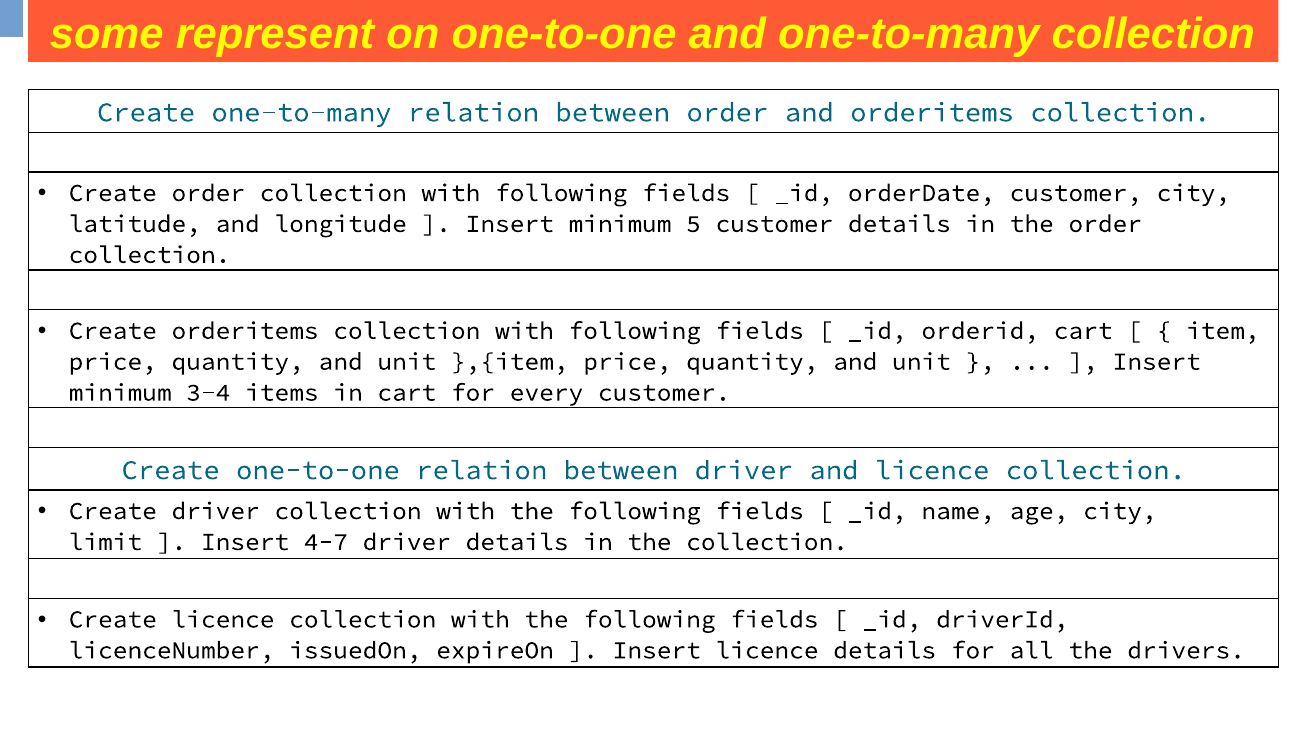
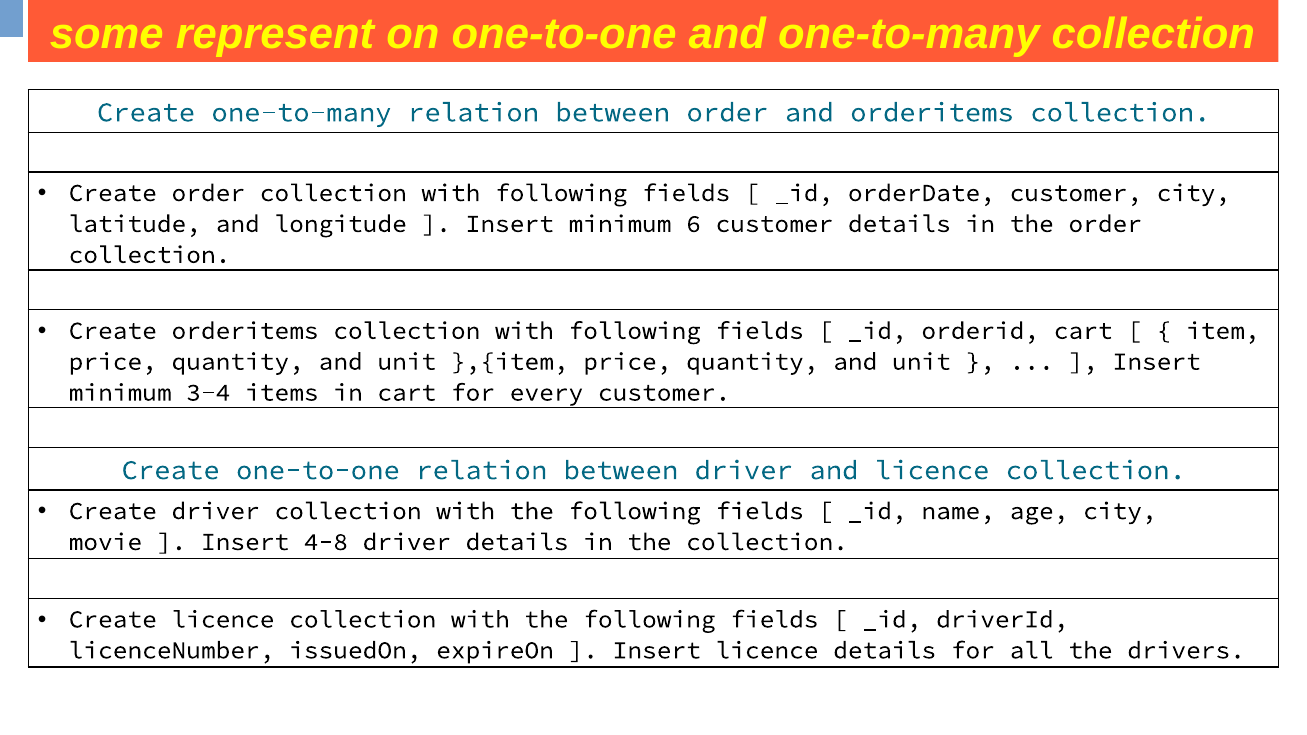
5: 5 -> 6 (694, 224)
limit: limit -> movie (105, 542)
4-7: 4-7 -> 4-8 (326, 542)
